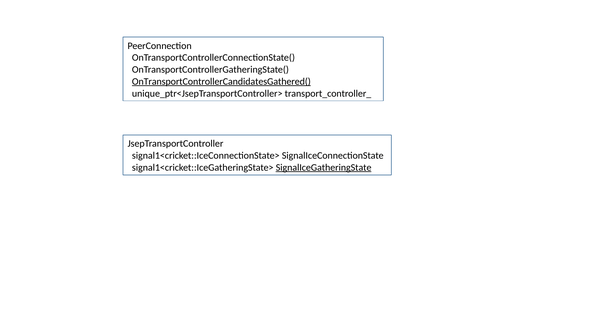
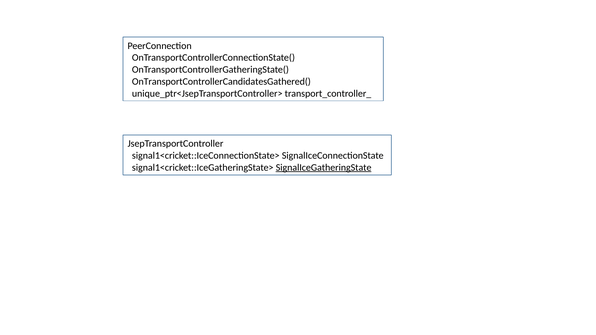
OnTransportControllerCandidatesGathered( underline: present -> none (221, 82)
